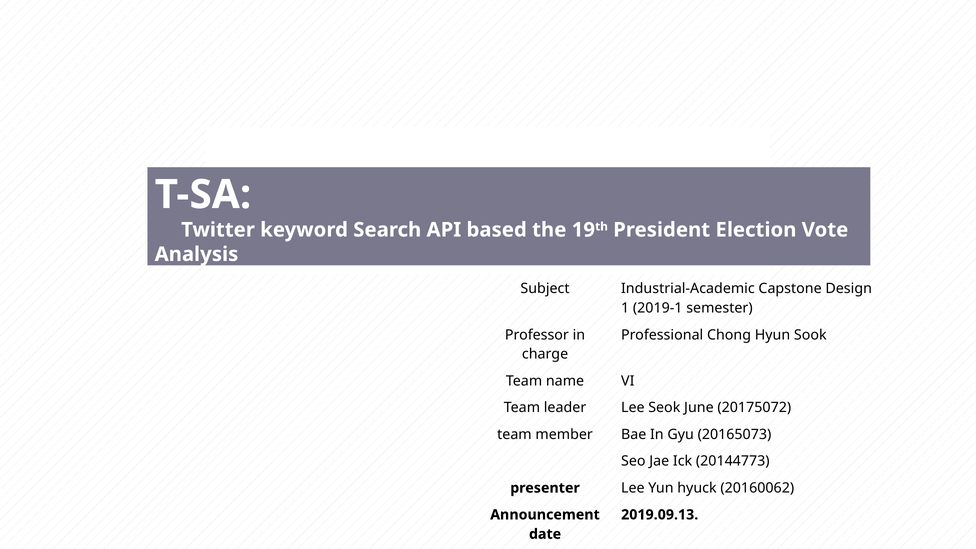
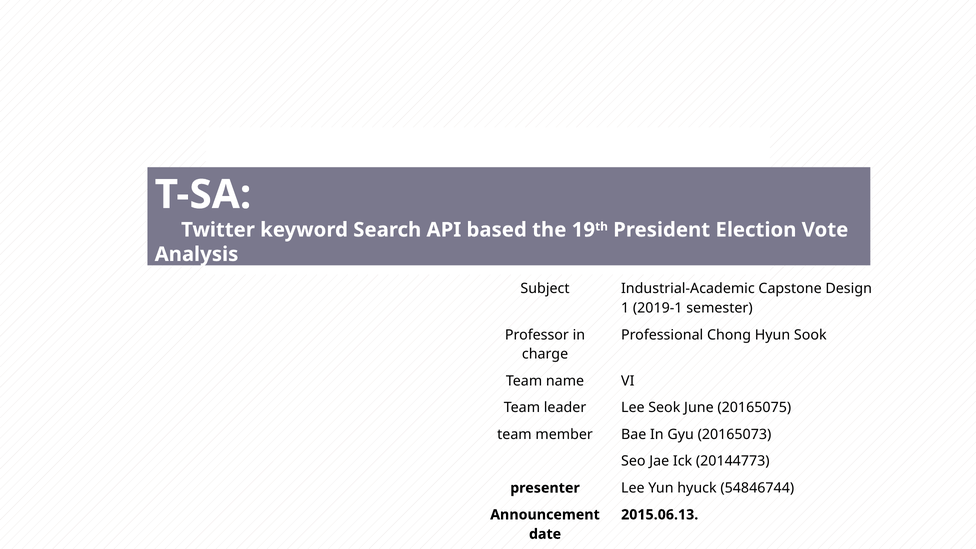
20175072: 20175072 -> 20165075 (754, 408)
20160062: 20160062 -> 54846744 (757, 488)
2019.09.13: 2019.09.13 -> 2015.06.13 (660, 515)
